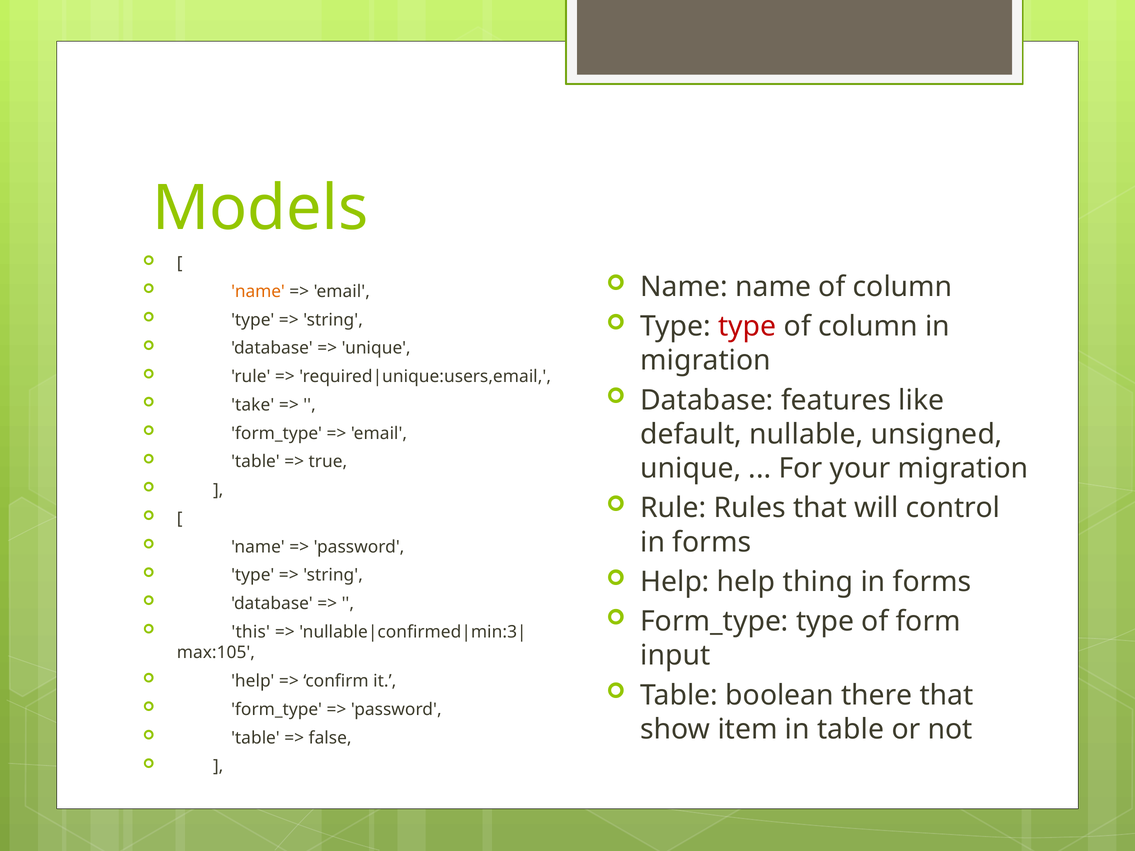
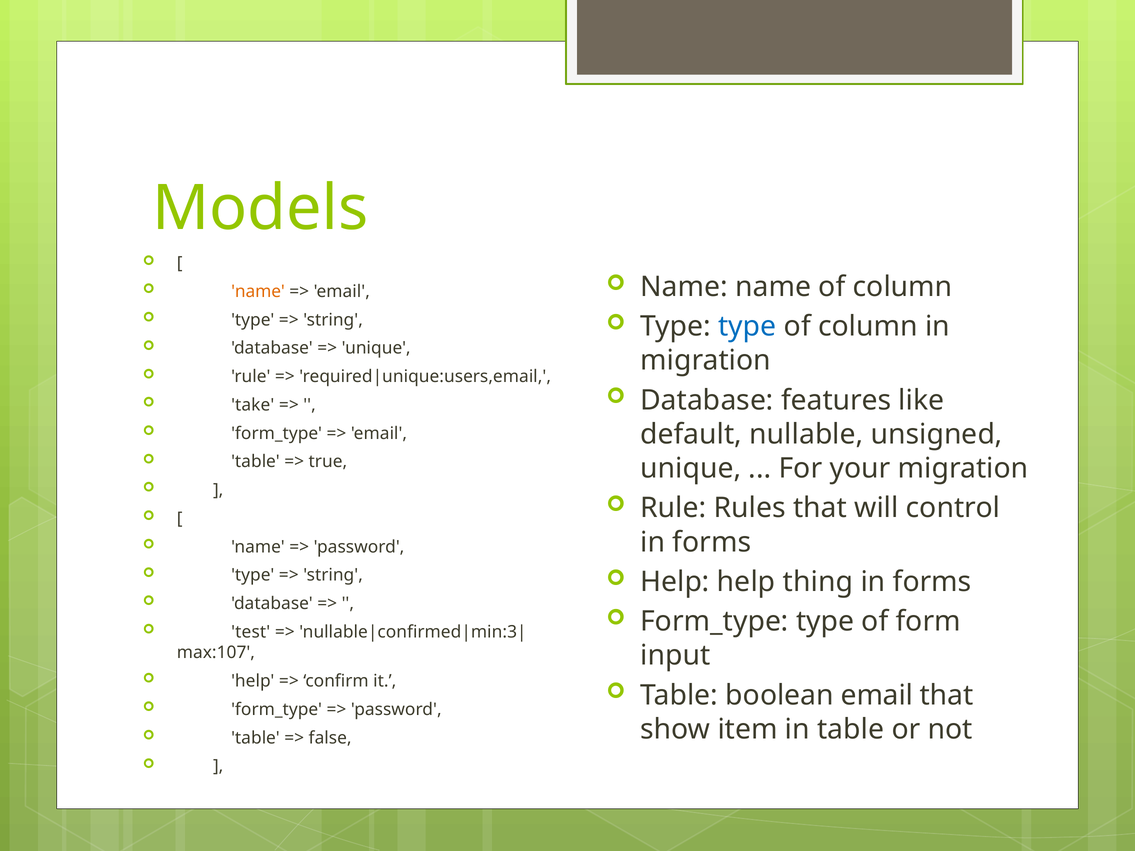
type colour: red -> blue (747, 327)
this: this -> test (251, 632)
max:105: max:105 -> max:107 (216, 653)
boolean there: there -> email (877, 696)
